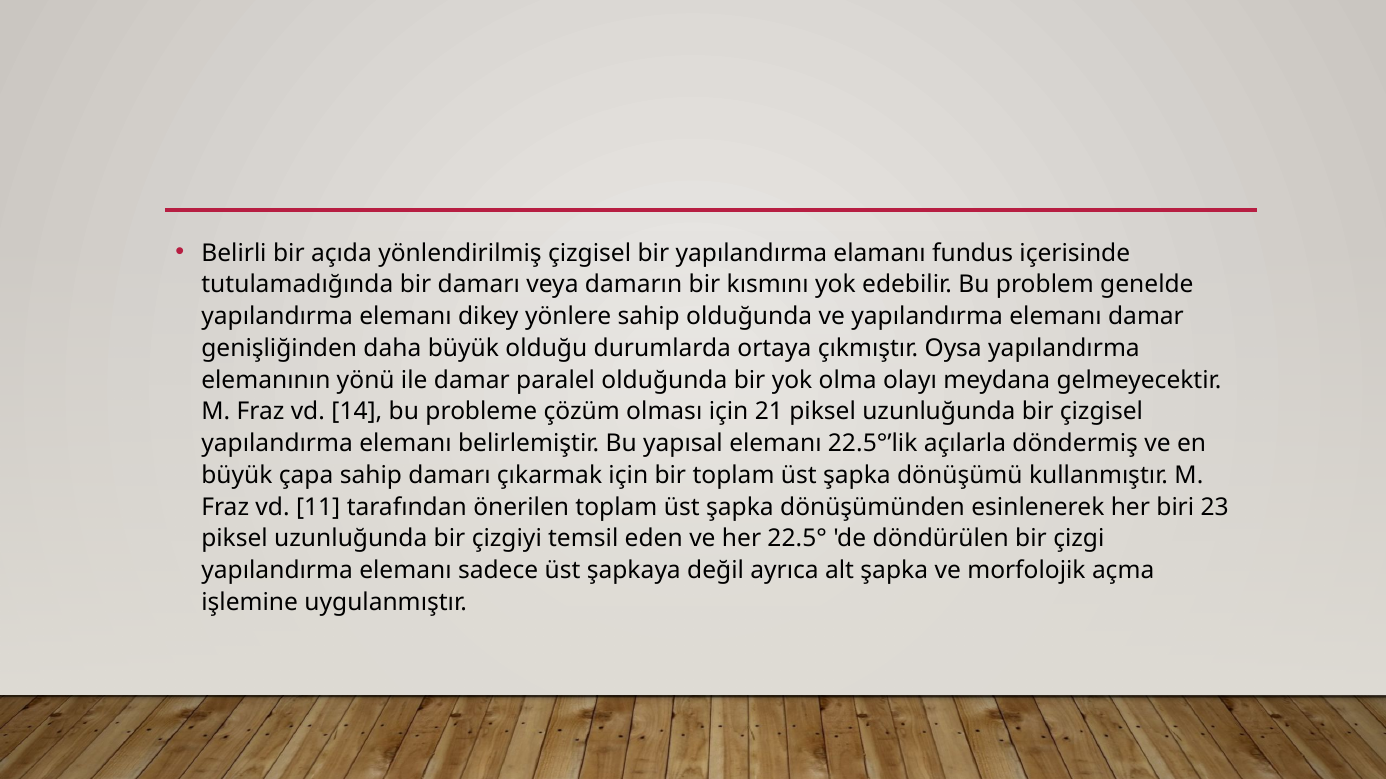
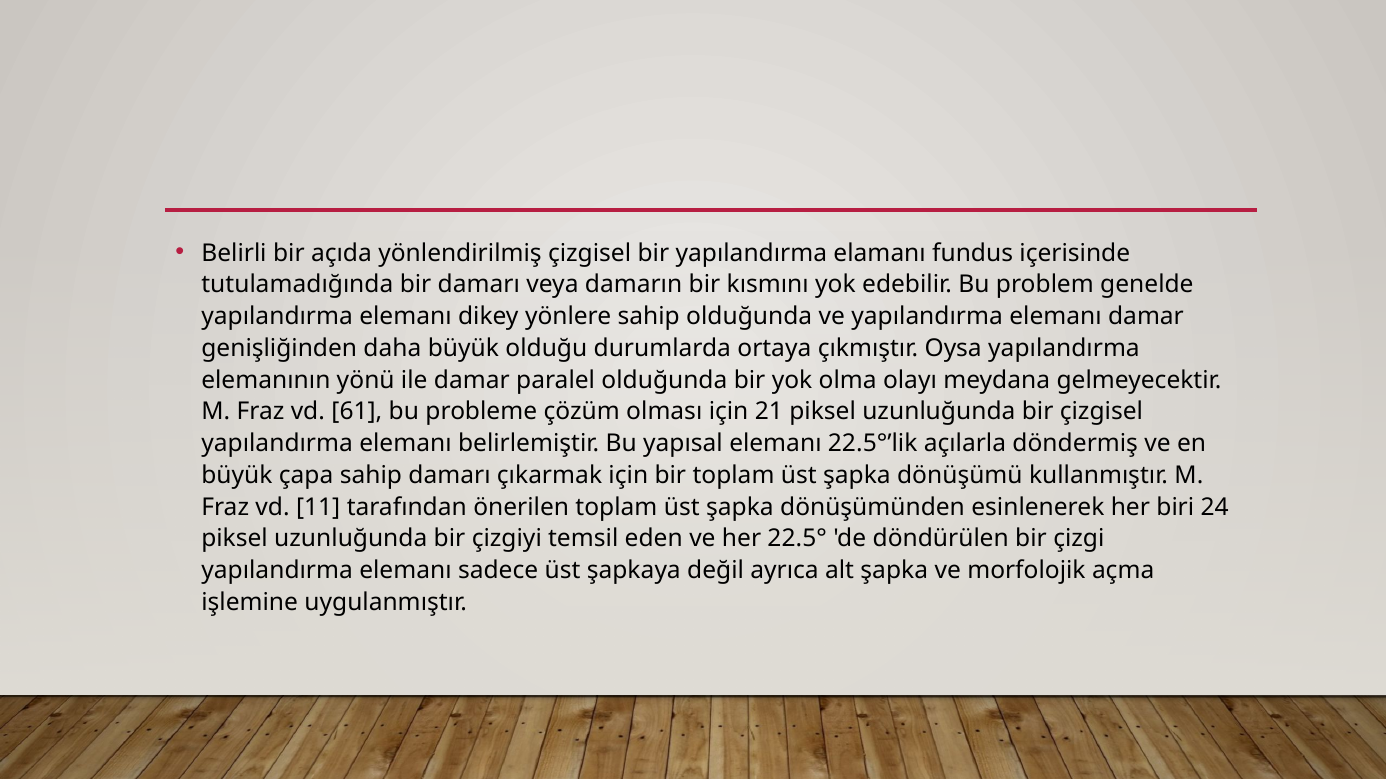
14: 14 -> 61 (357, 412)
23: 23 -> 24 (1215, 508)
